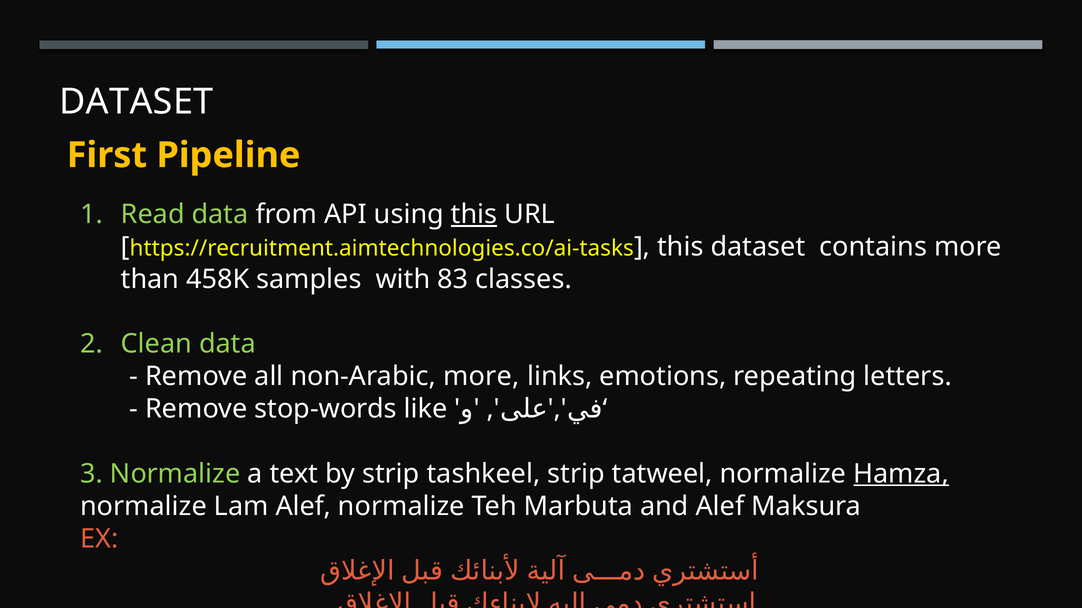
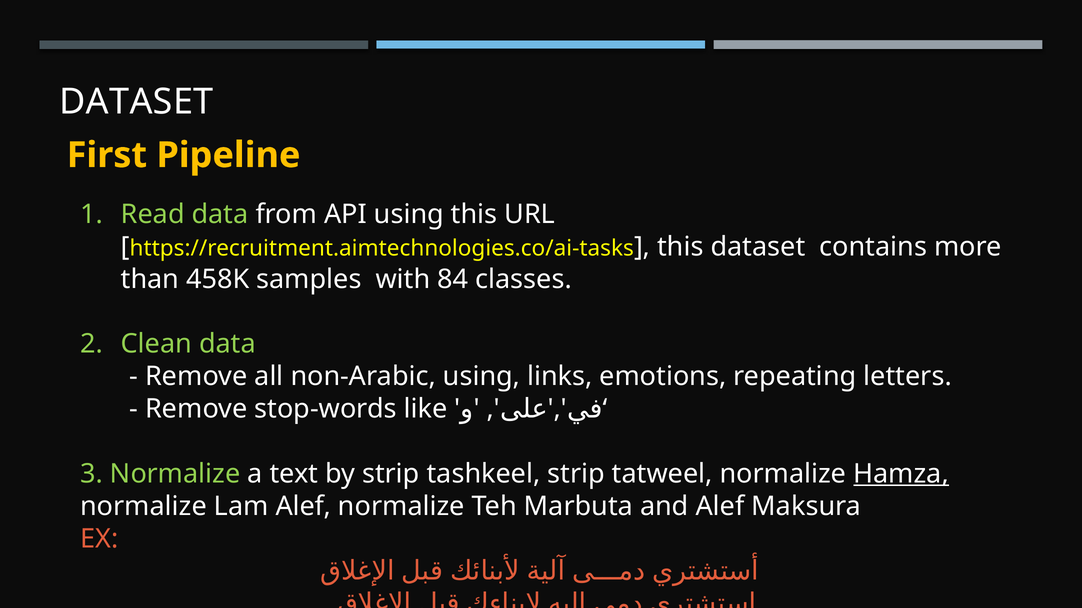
this underline: present -> none (474, 215)
83: 83 -> 84 (453, 280)
non-Arabic more: more -> using (482, 377)
